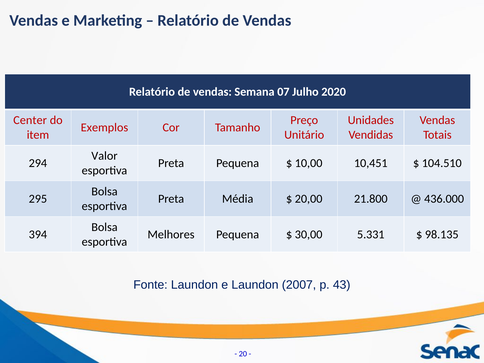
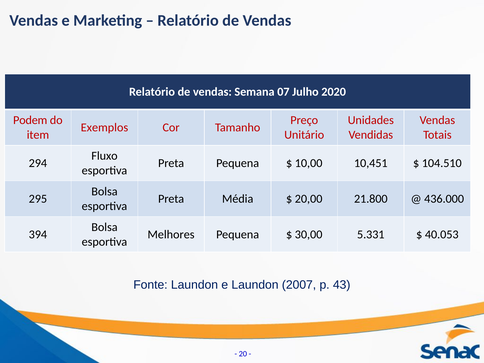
Center: Center -> Podem (30, 120)
Valor: Valor -> Fluxo (104, 156)
98.135: 98.135 -> 40.053 (442, 234)
